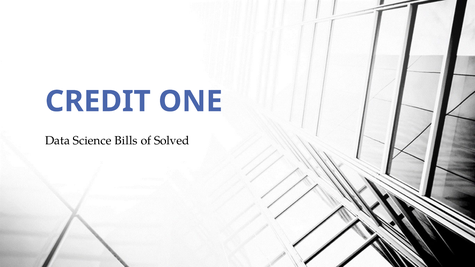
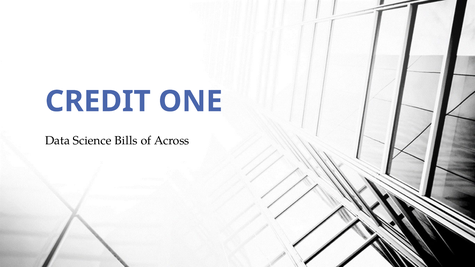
Solved: Solved -> Across (172, 141)
